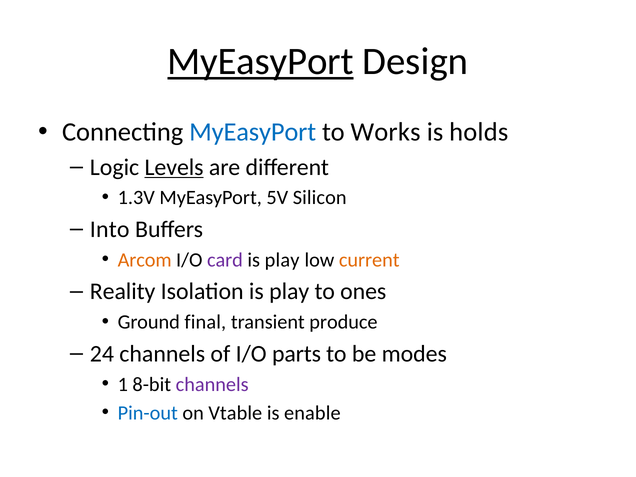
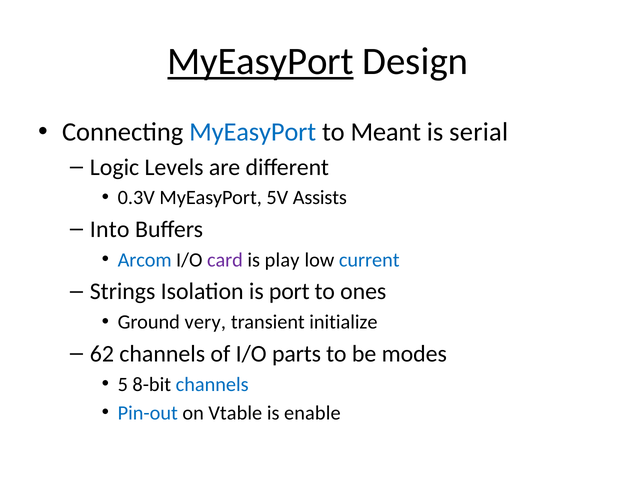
Works: Works -> Meant (386, 132)
holds: holds -> serial (479, 132)
Levels underline: present -> none (174, 167)
1.3V: 1.3V -> 0.3V (136, 198)
Silicon: Silicon -> Assists (320, 198)
Arcom colour: orange -> blue (145, 260)
current colour: orange -> blue (369, 260)
Reality: Reality -> Strings (123, 292)
Isolation is play: play -> port (289, 292)
final: final -> very (205, 322)
produce: produce -> initialize (343, 322)
24: 24 -> 62 (102, 354)
1: 1 -> 5 (123, 384)
channels colour: purple -> blue (212, 384)
